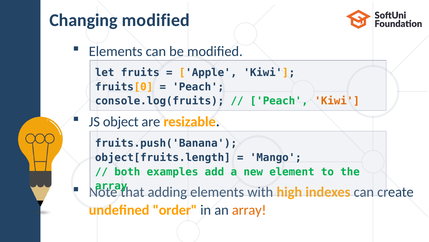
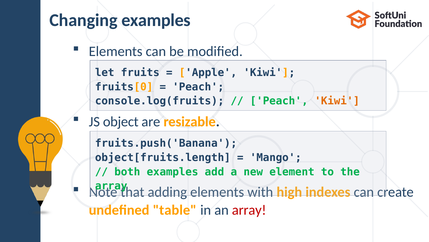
Changing modified: modified -> examples (156, 20)
order: order -> table (175, 209)
array colour: orange -> red (249, 209)
